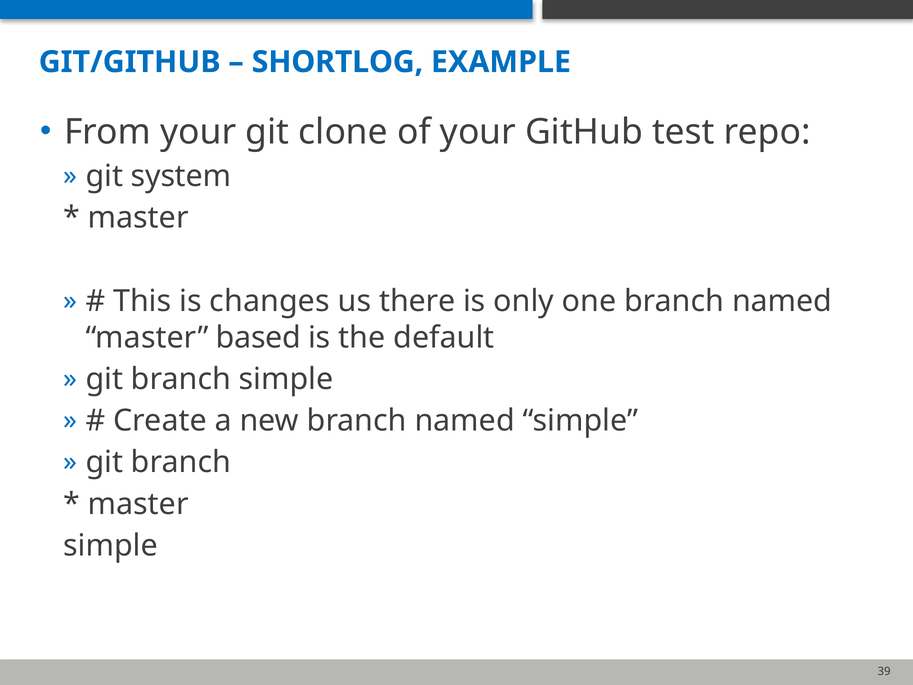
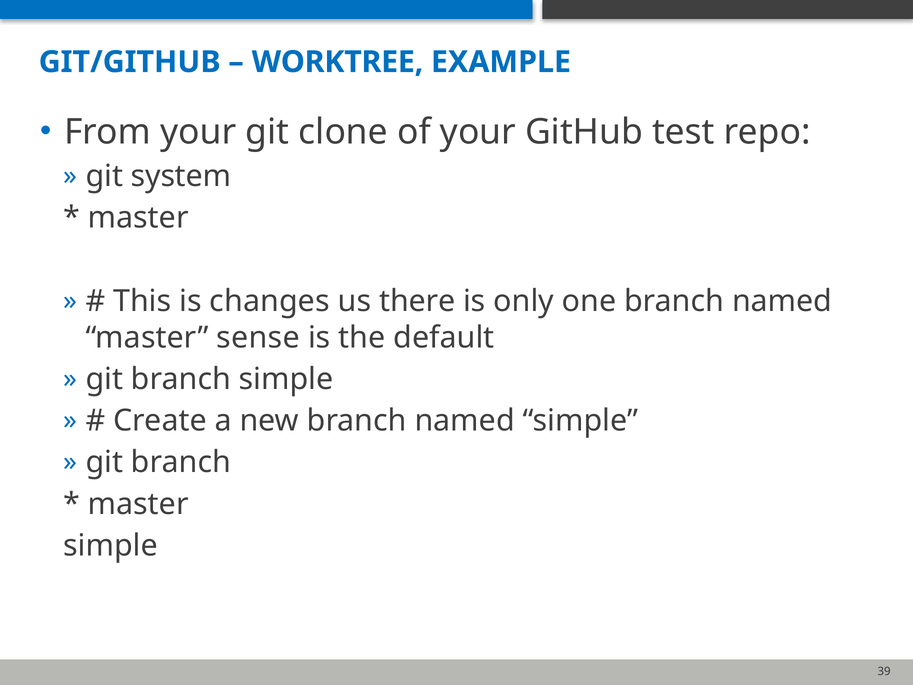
SHORTLOG: SHORTLOG -> WORKTREE (337, 62)
based: based -> sense (258, 338)
